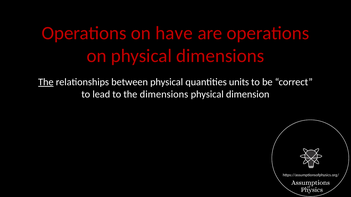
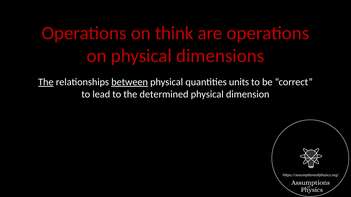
have: have -> think (174, 33)
between underline: none -> present (130, 82)
the dimensions: dimensions -> determined (164, 95)
